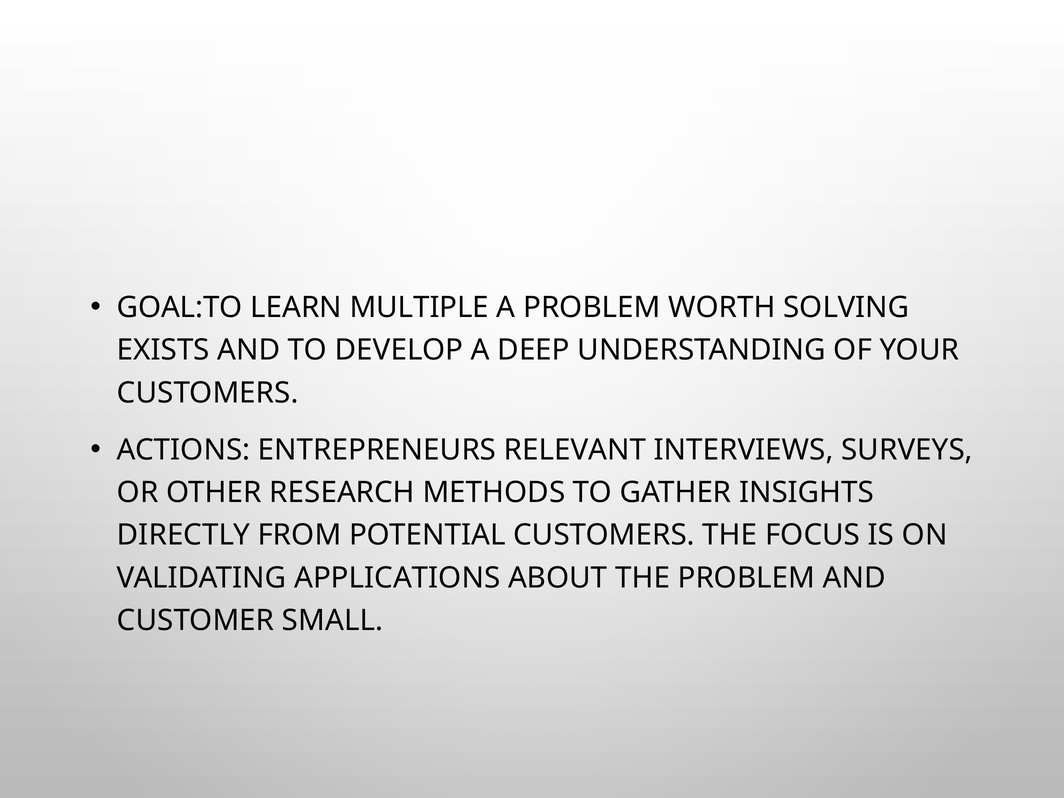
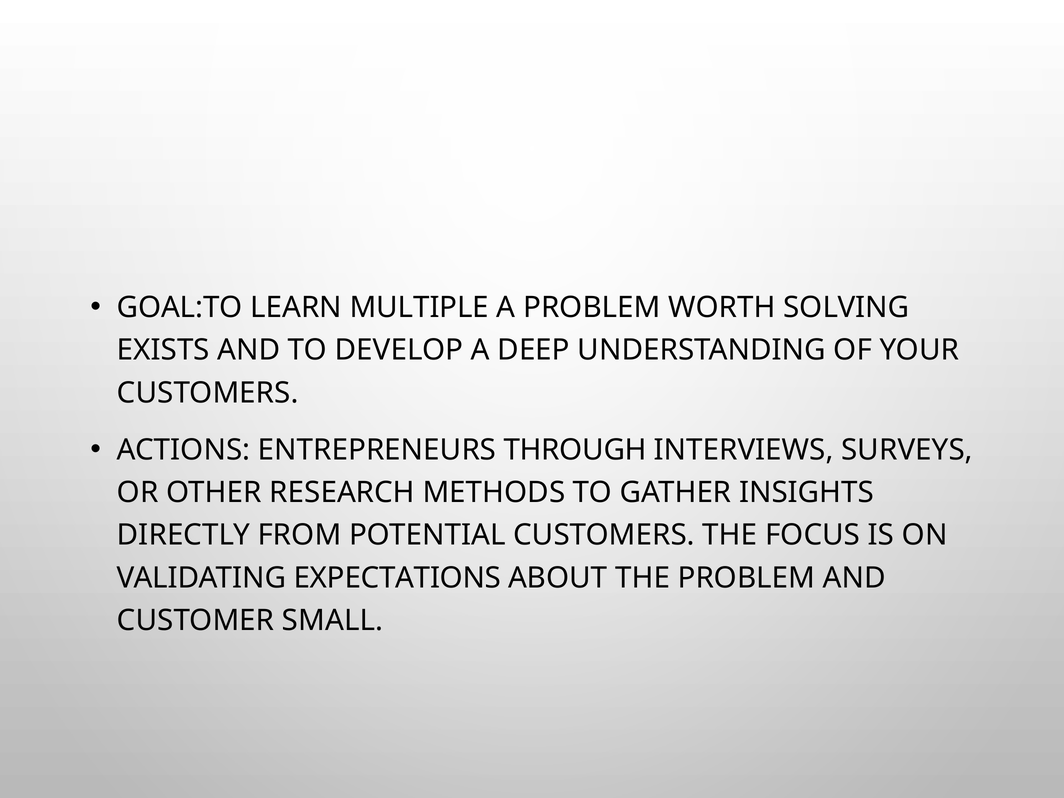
RELEVANT: RELEVANT -> THROUGH (575, 450)
APPLICATIONS: APPLICATIONS -> EXPECTATIONS (397, 578)
